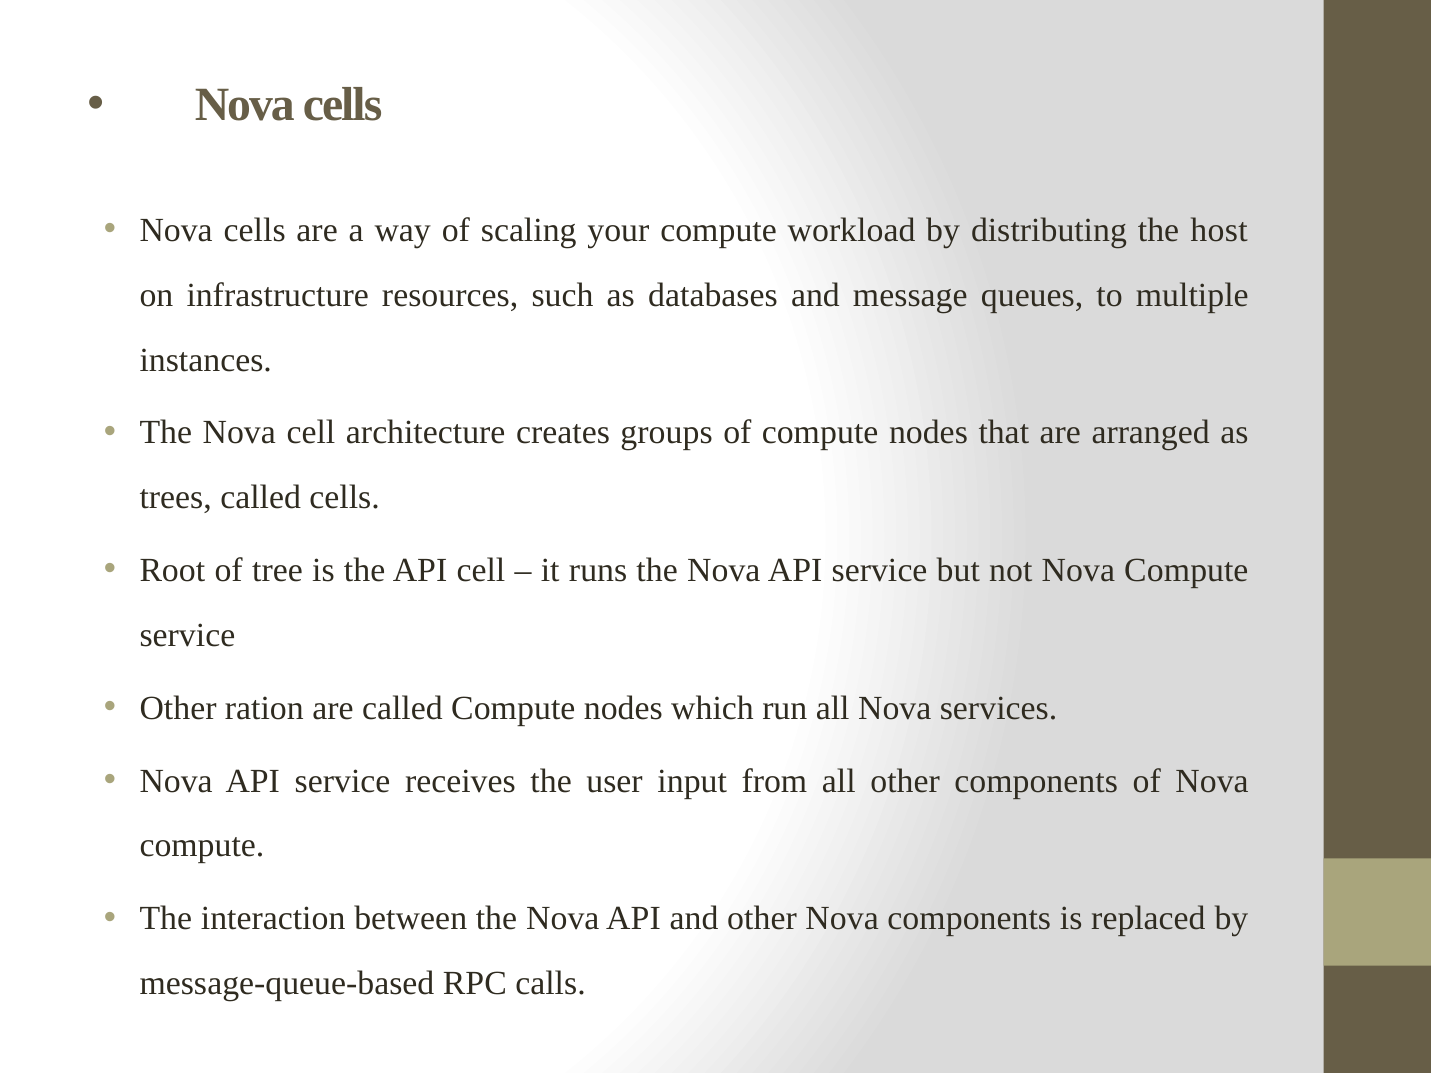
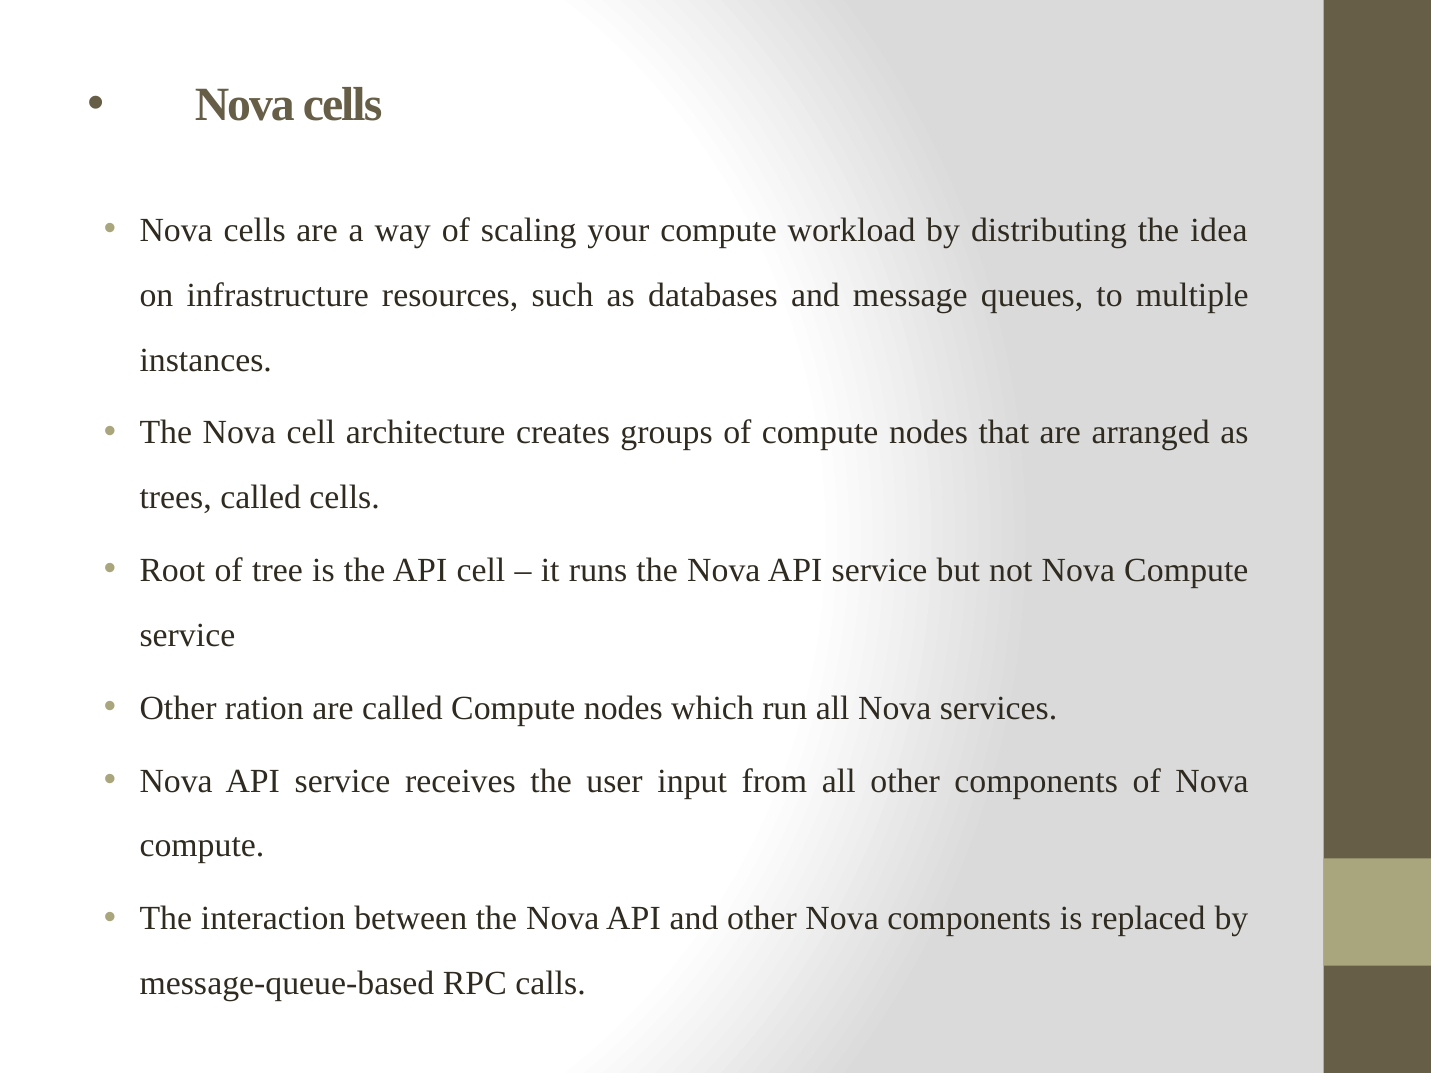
host: host -> idea (1219, 230)
